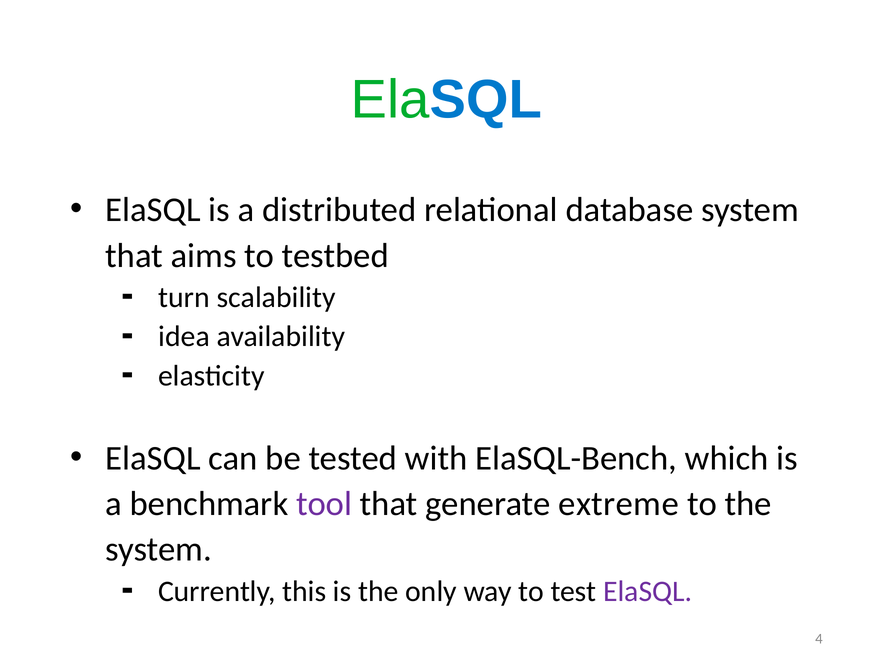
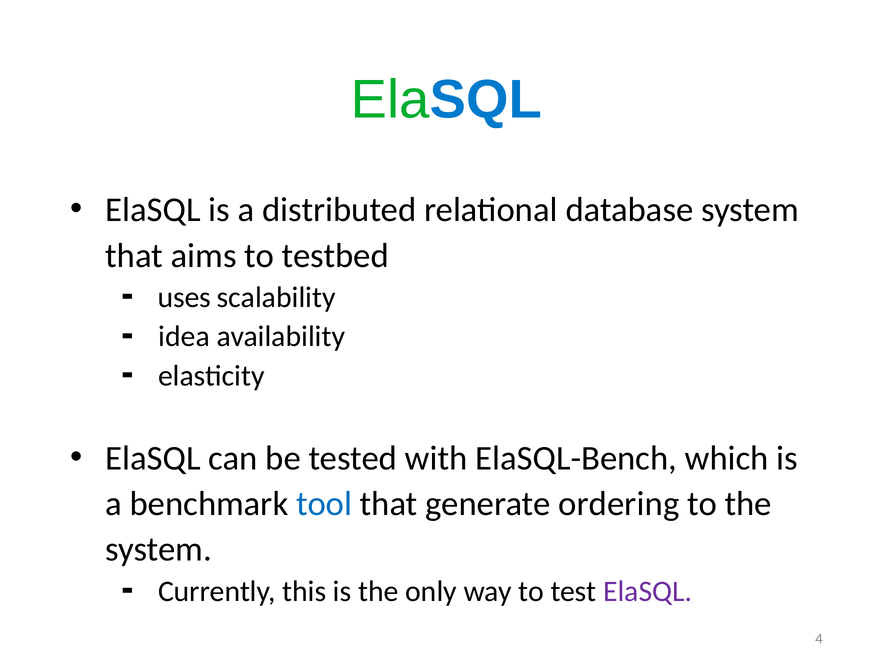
turn: turn -> uses (184, 298)
tool colour: purple -> blue (324, 504)
extreme: extreme -> ordering (619, 504)
